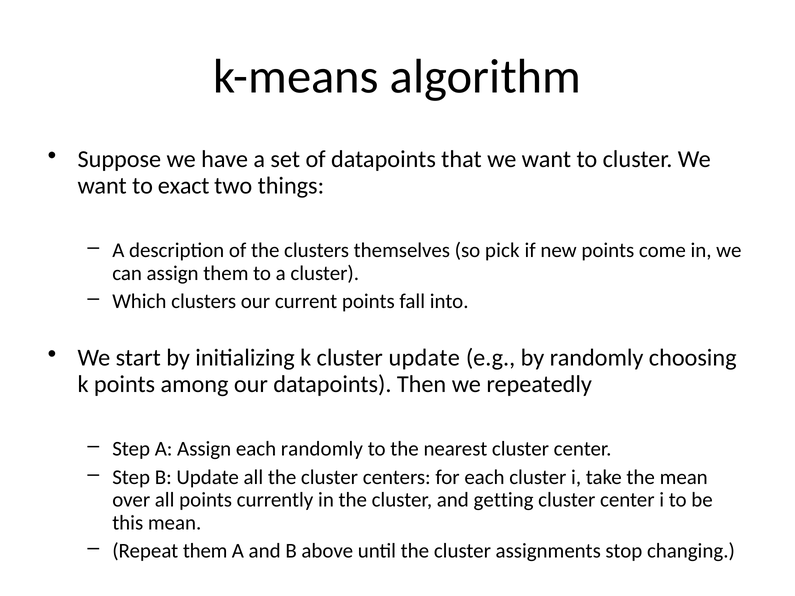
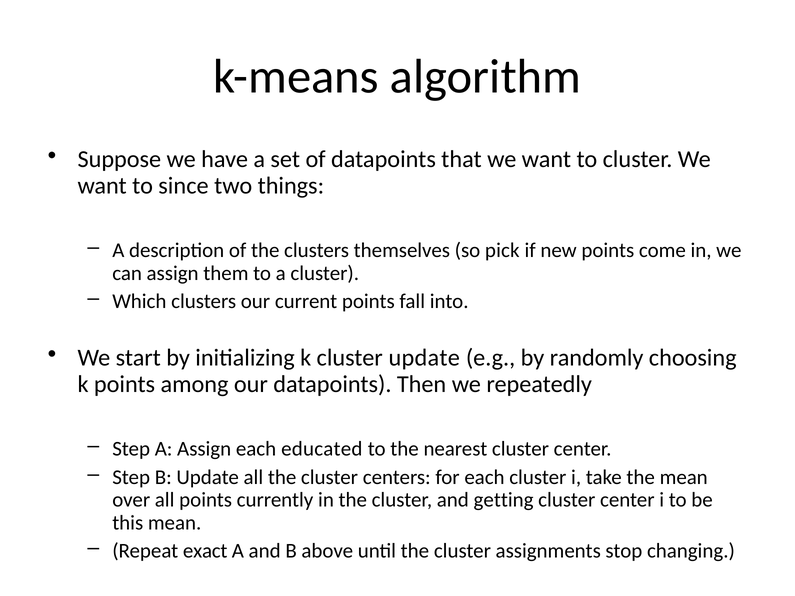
exact: exact -> since (183, 186)
each randomly: randomly -> educated (322, 449)
Repeat them: them -> exact (205, 551)
